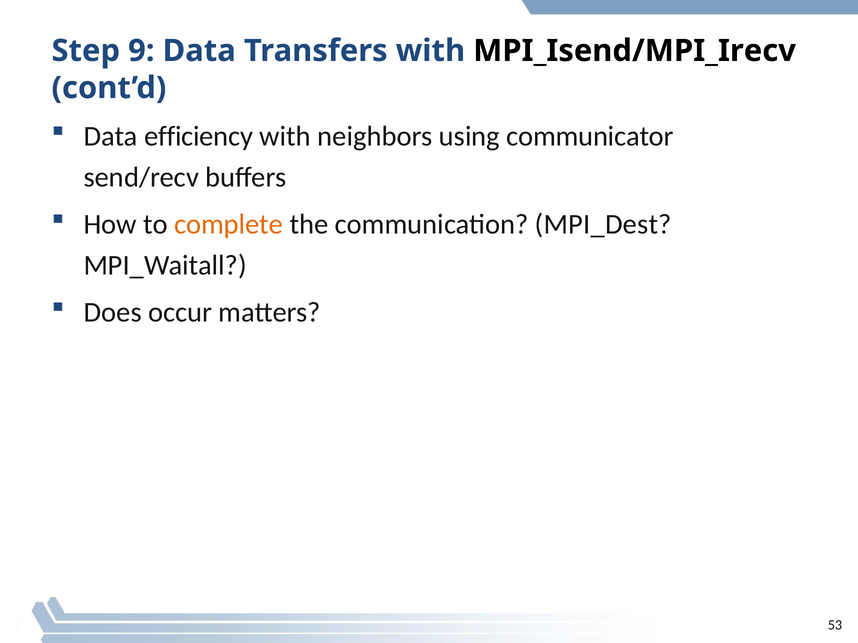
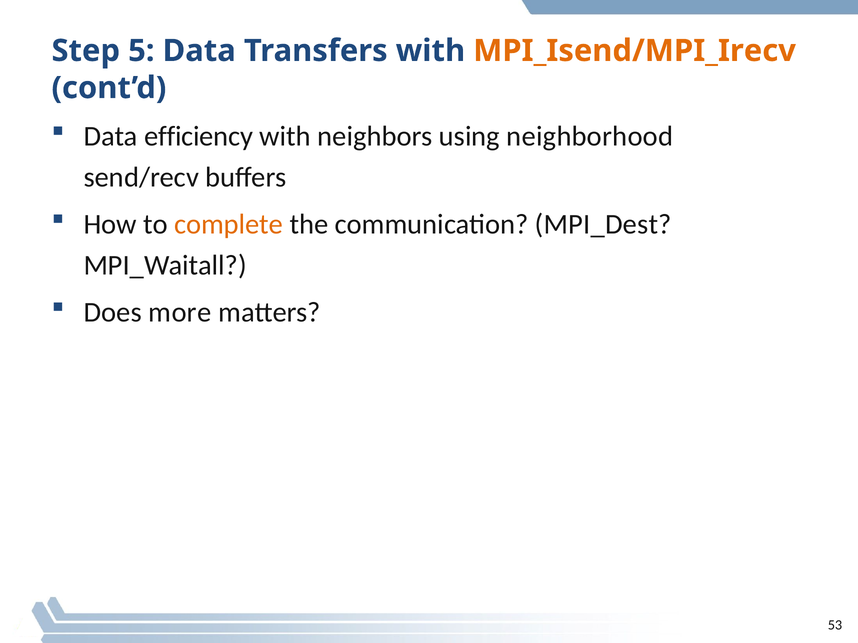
9: 9 -> 5 (141, 51)
MPI_Isend/MPI_Irecv colour: black -> orange (635, 51)
communicator: communicator -> neighborhood (590, 137)
occur: occur -> more (180, 313)
